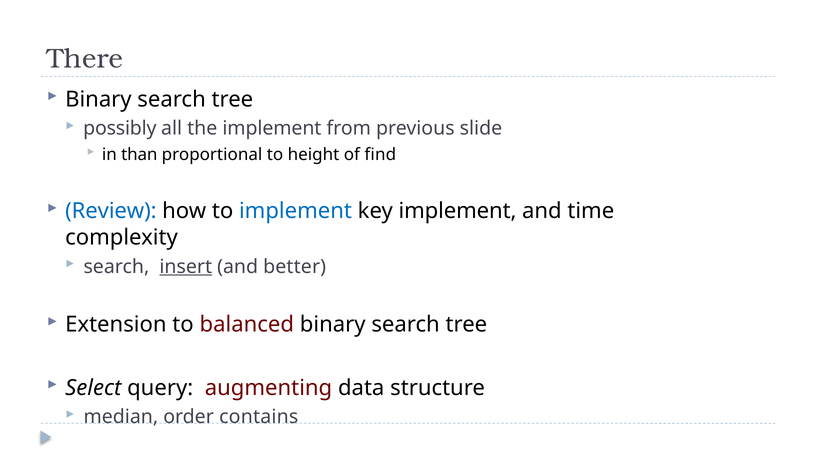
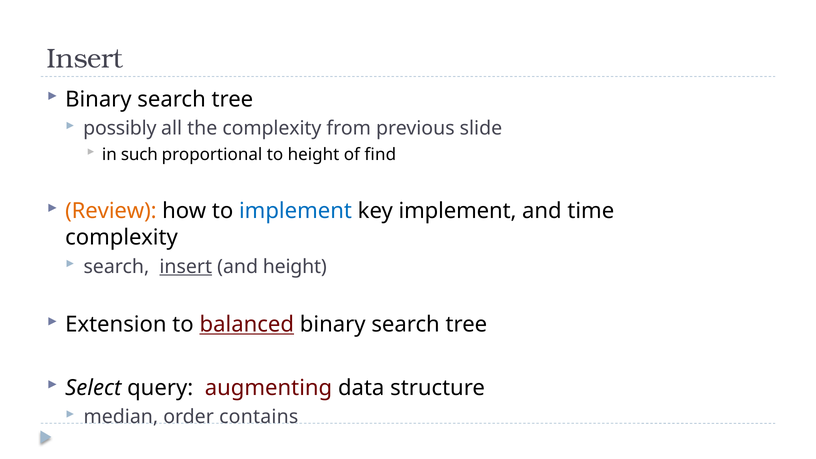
There: There -> Insert (85, 59)
the implement: implement -> complexity (272, 129)
than: than -> such (139, 154)
Review colour: blue -> orange (111, 211)
and better: better -> height (295, 267)
balanced underline: none -> present (247, 325)
